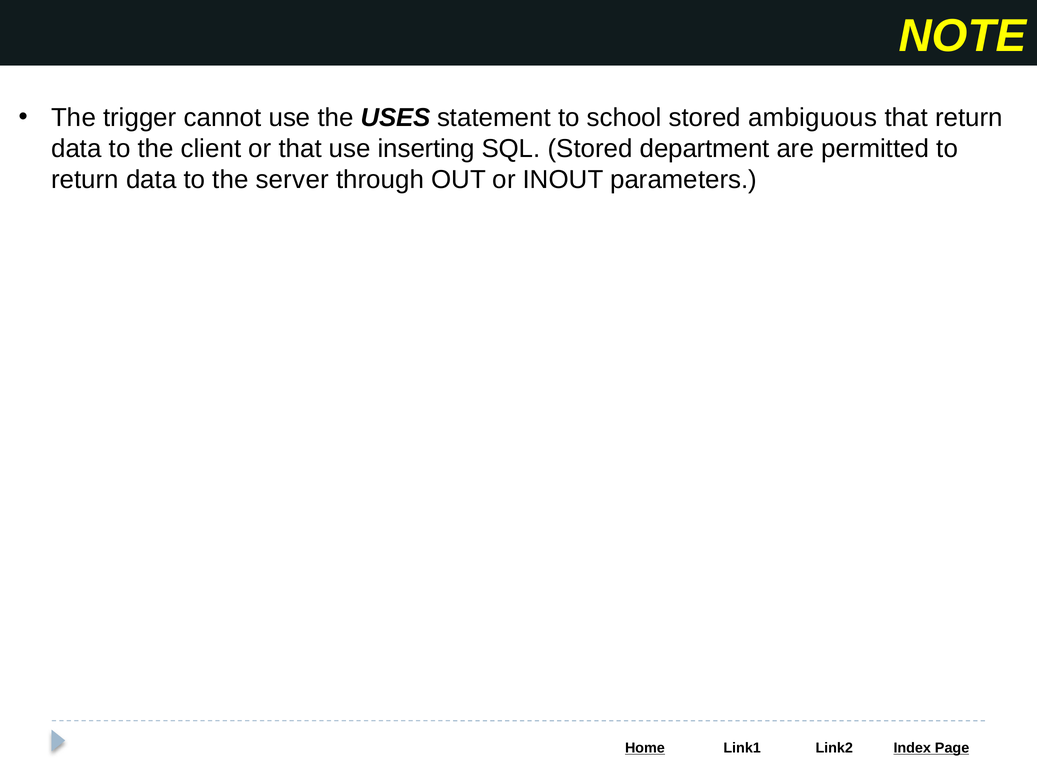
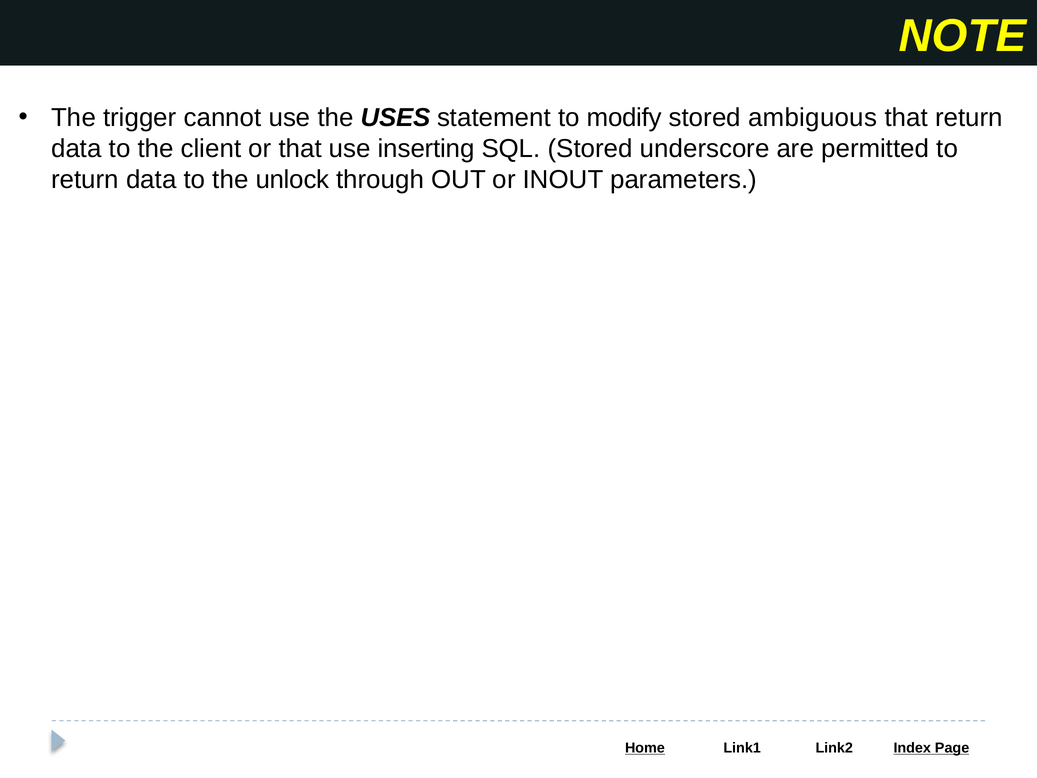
school: school -> modify (624, 117)
department: department -> underscore (705, 149)
server: server -> unlock (292, 180)
